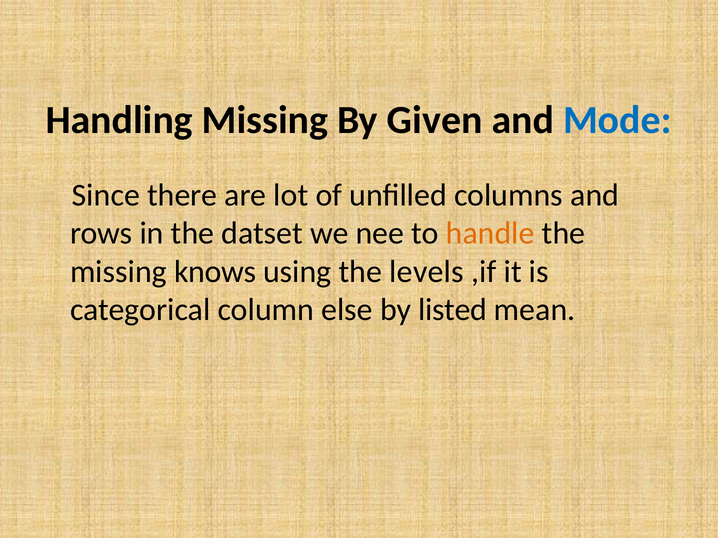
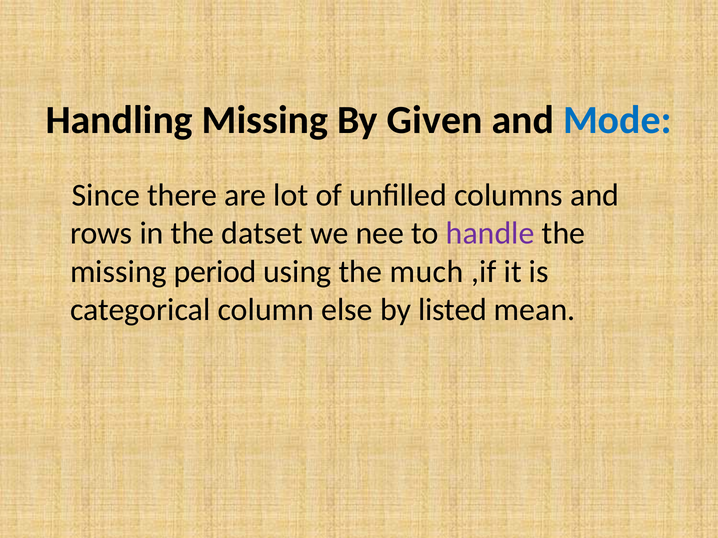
handle colour: orange -> purple (490, 234)
knows: knows -> period (215, 272)
levels: levels -> much (427, 272)
